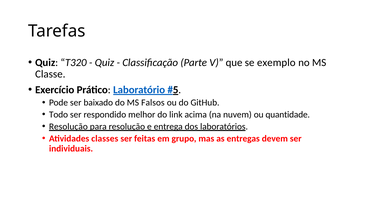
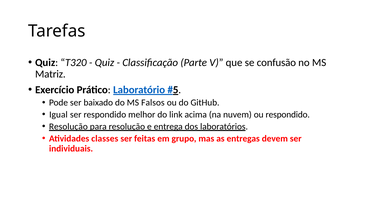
exemplo: exemplo -> confusão (276, 63)
Classe: Classe -> Matriz (50, 74)
Todo: Todo -> Igual (58, 115)
ou quantidade: quantidade -> respondido (288, 115)
